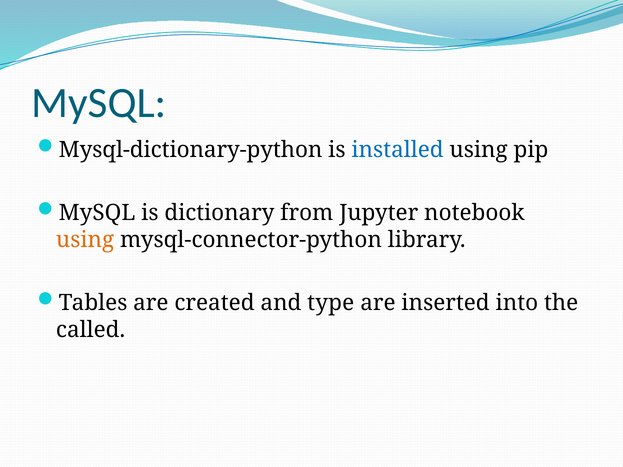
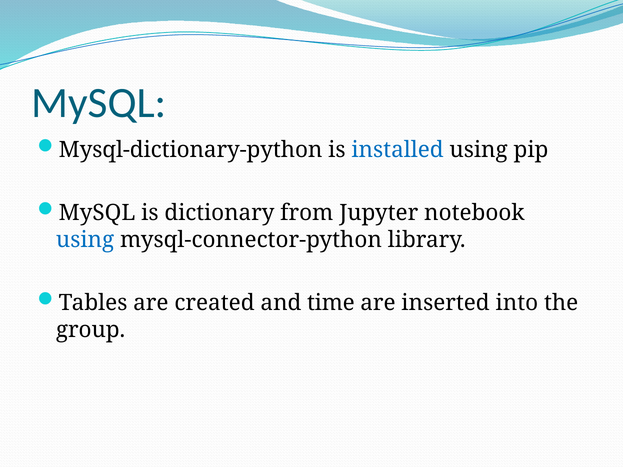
using colour: orange -> blue (85, 240)
type: type -> time (331, 303)
called: called -> group (91, 330)
